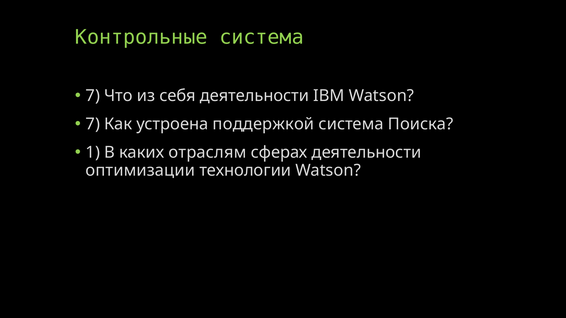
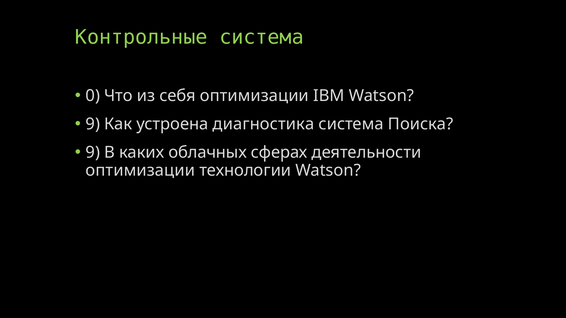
7: 7 -> 0 (93, 96)
себя деятельности: деятельности -> оптимизации (254, 96)
7: 7 -> 9 (93, 124)
поддержкой: поддержкой -> диагностика (263, 124)
1: 1 -> 9 (93, 153)
отраслям: отраслям -> облачных (208, 153)
